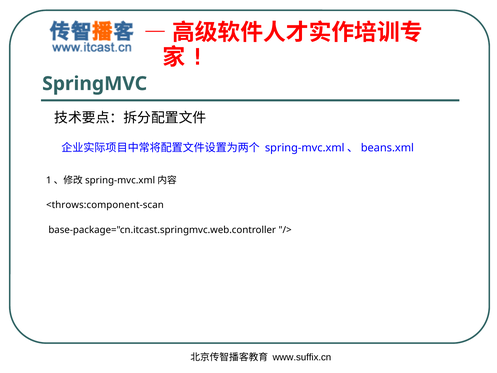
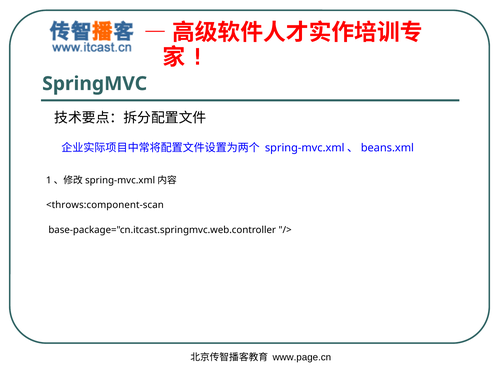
www.suffix.cn: www.suffix.cn -> www.page.cn (302, 357)
